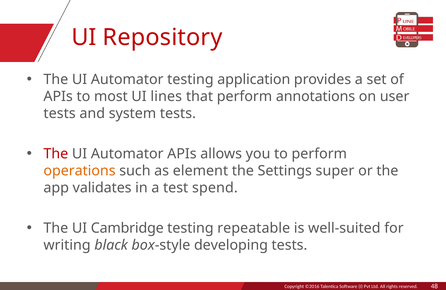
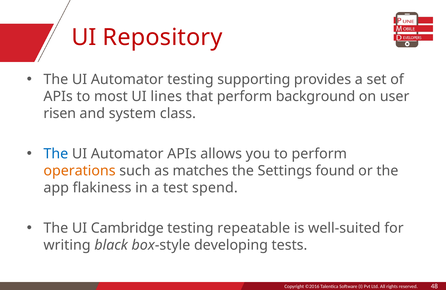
application: application -> supporting (254, 79)
annotations: annotations -> background (316, 96)
tests: tests -> risen (60, 114)
system tests: tests -> class (178, 114)
The colour: red -> blue (56, 154)
element: element -> matches (201, 171)
super: super -> found (335, 171)
validates: validates -> flakiness (102, 188)
